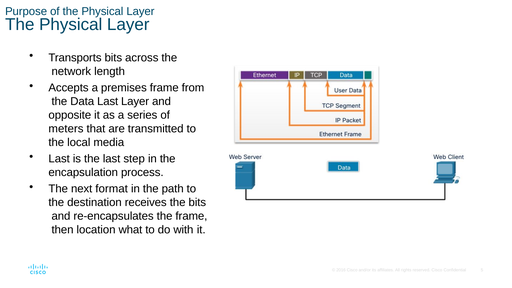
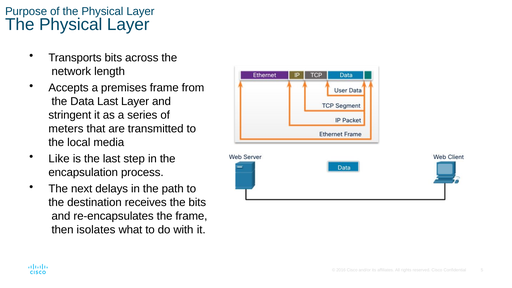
opposite: opposite -> stringent (70, 115)
Last: Last -> Like (59, 159)
format: format -> delays (112, 189)
location: location -> isolates (96, 230)
